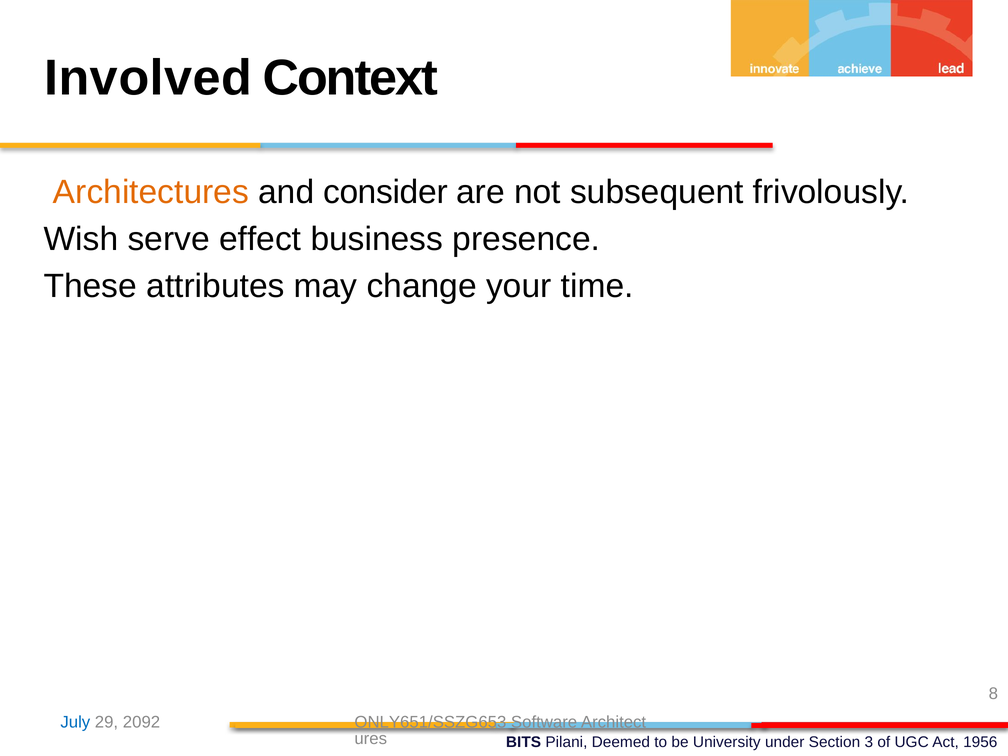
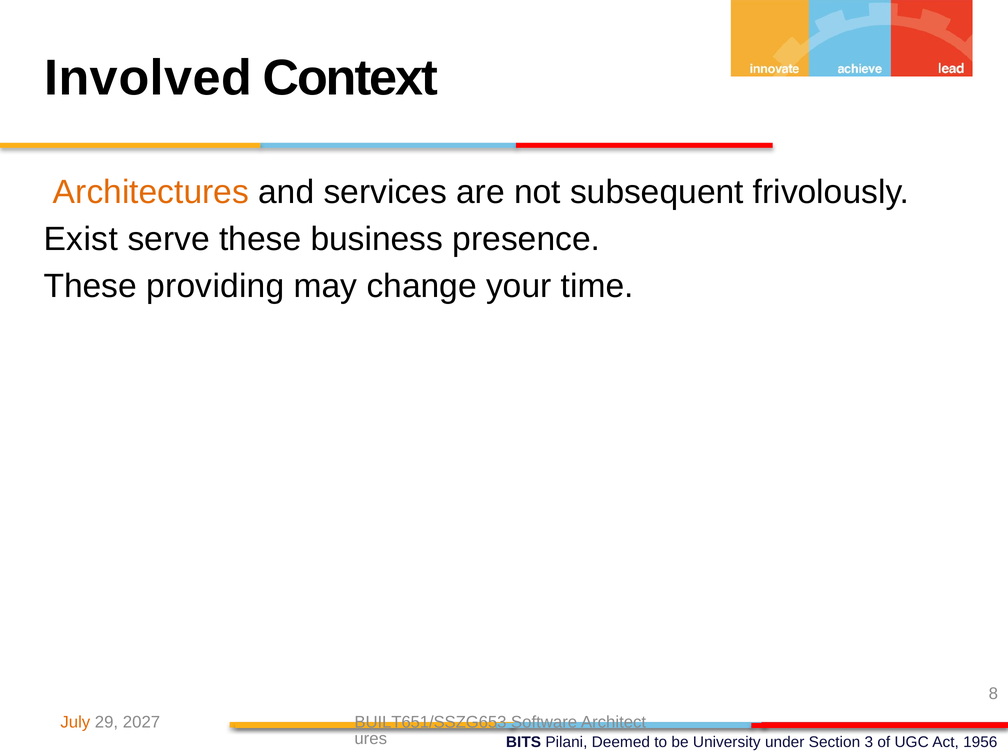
consider: consider -> services (385, 192)
Wish: Wish -> Exist (81, 239)
serve effect: effect -> these (260, 239)
attributes: attributes -> providing (215, 286)
July colour: blue -> orange (75, 722)
2092: 2092 -> 2027 (142, 722)
ONLY651/SSZG653: ONLY651/SSZG653 -> BUILT651/SSZG653 (430, 722)
